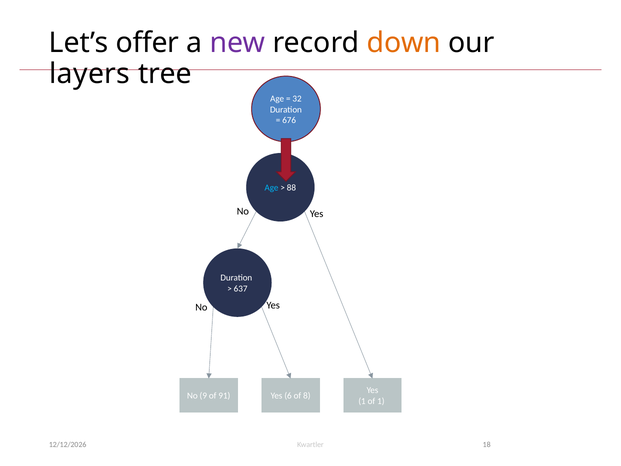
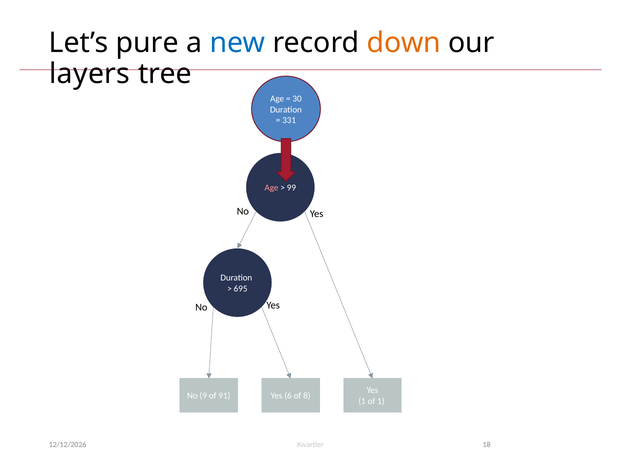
offer: offer -> pure (147, 43)
new colour: purple -> blue (238, 43)
32: 32 -> 30 (297, 99)
676: 676 -> 331 (289, 120)
Age colour: light blue -> pink (272, 188)
88: 88 -> 99 (291, 188)
637: 637 -> 695 (241, 289)
